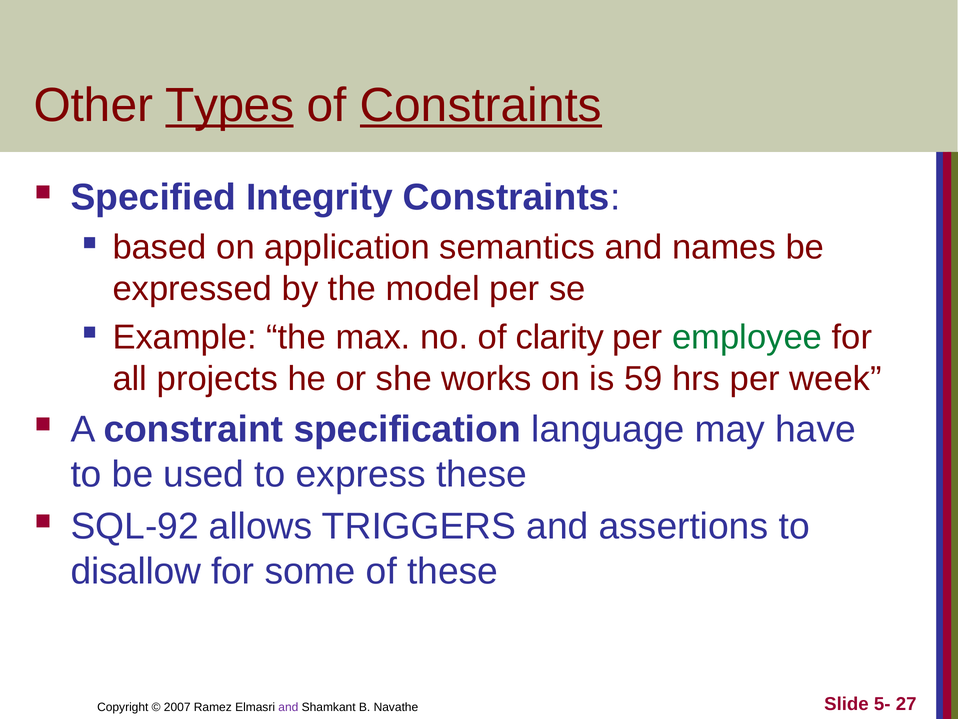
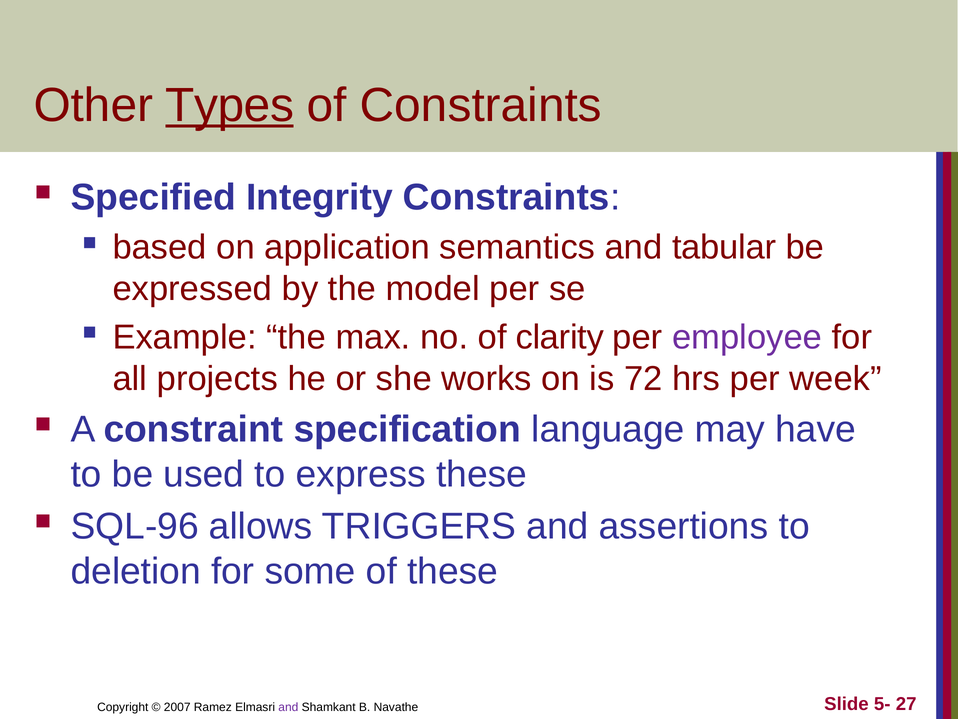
Constraints underline: present -> none (481, 105)
names: names -> tabular (724, 247)
employee colour: green -> purple (747, 337)
59: 59 -> 72 (643, 379)
SQL-92: SQL-92 -> SQL-96 (135, 526)
disallow: disallow -> deletion (136, 571)
